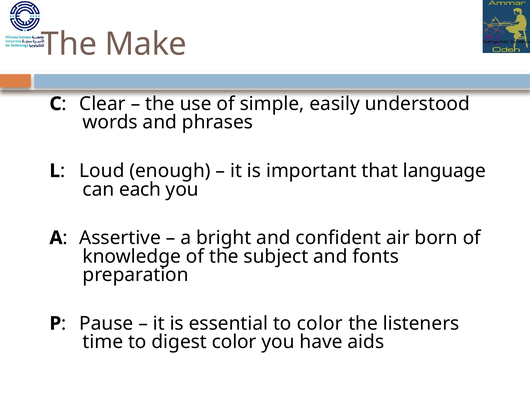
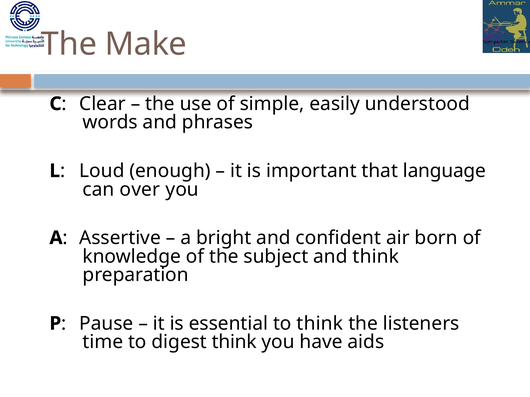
each: each -> over (140, 190)
and fonts: fonts -> think (376, 257)
to color: color -> think (320, 324)
digest color: color -> think (234, 342)
